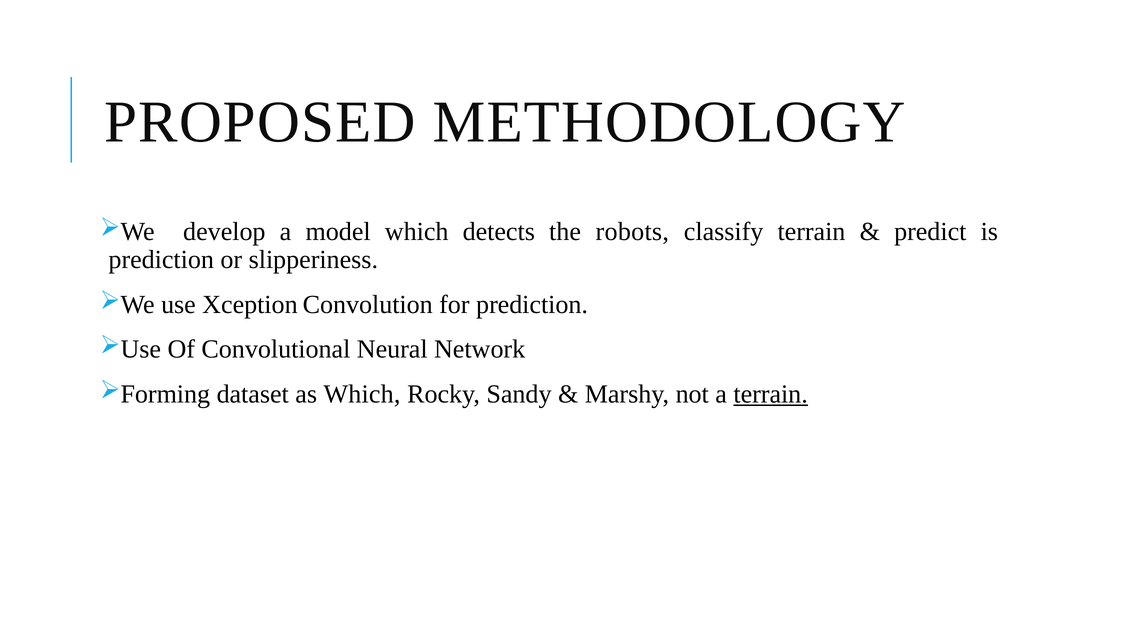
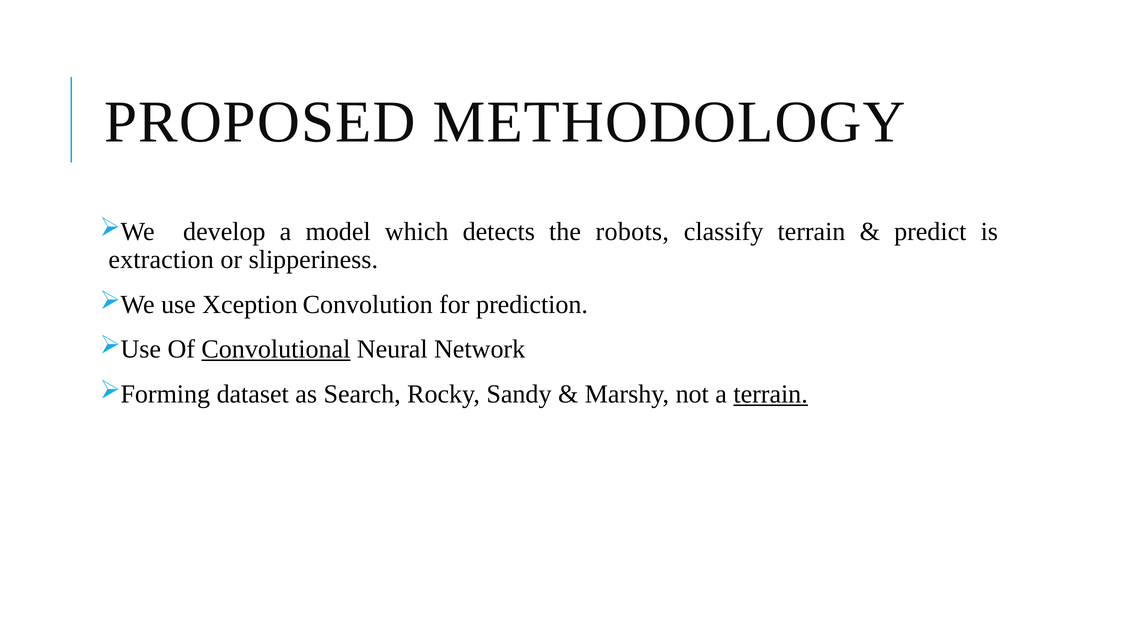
prediction: prediction -> extraction (161, 260)
Convolutional underline: none -> present (276, 350)
as Which: Which -> Search (362, 394)
